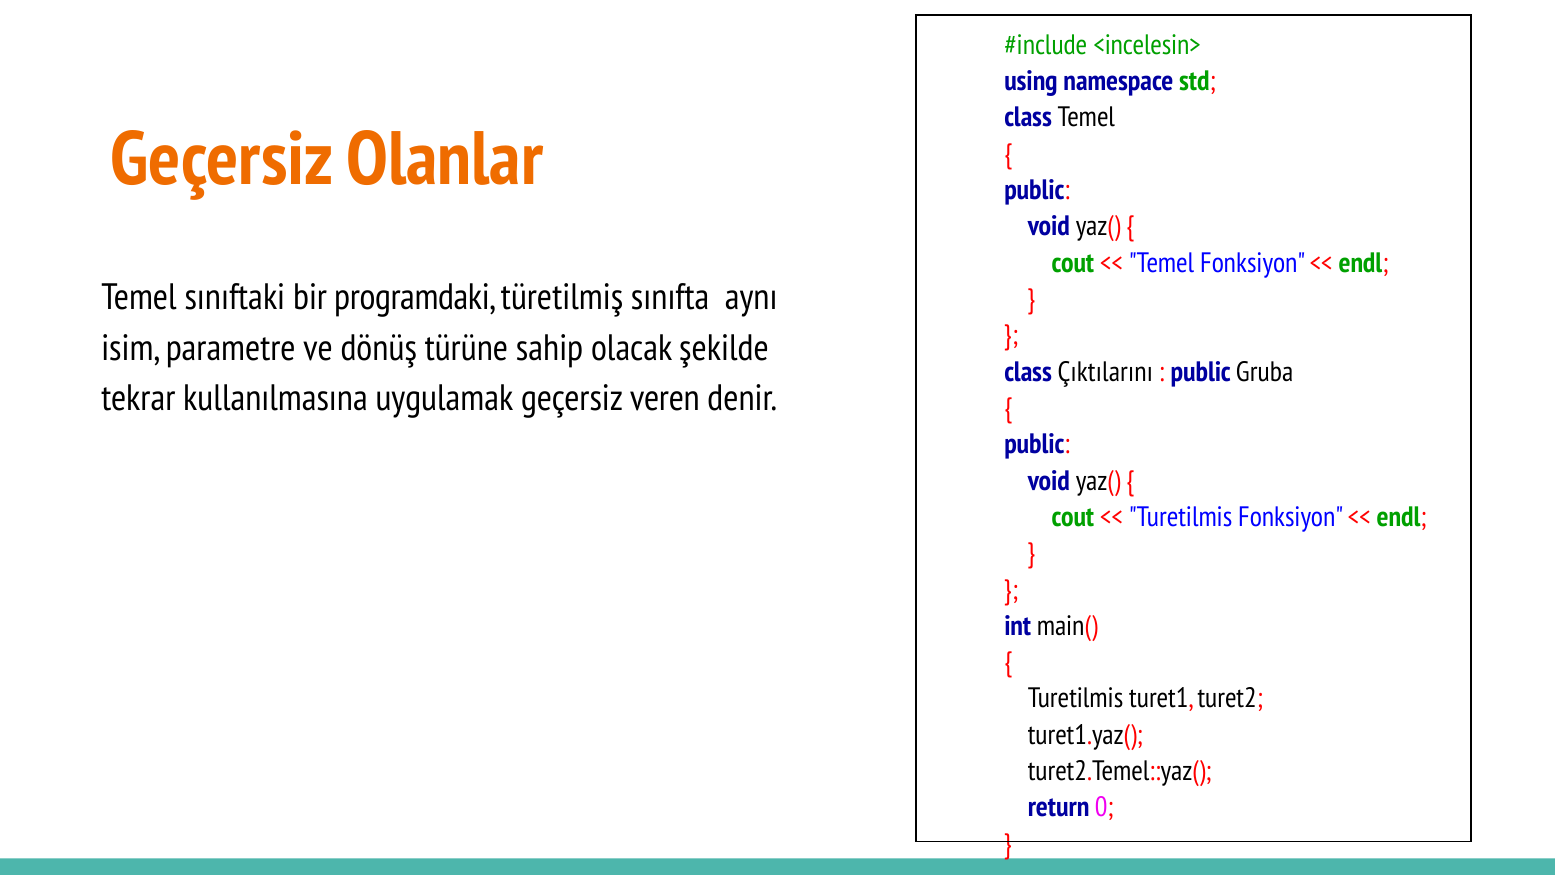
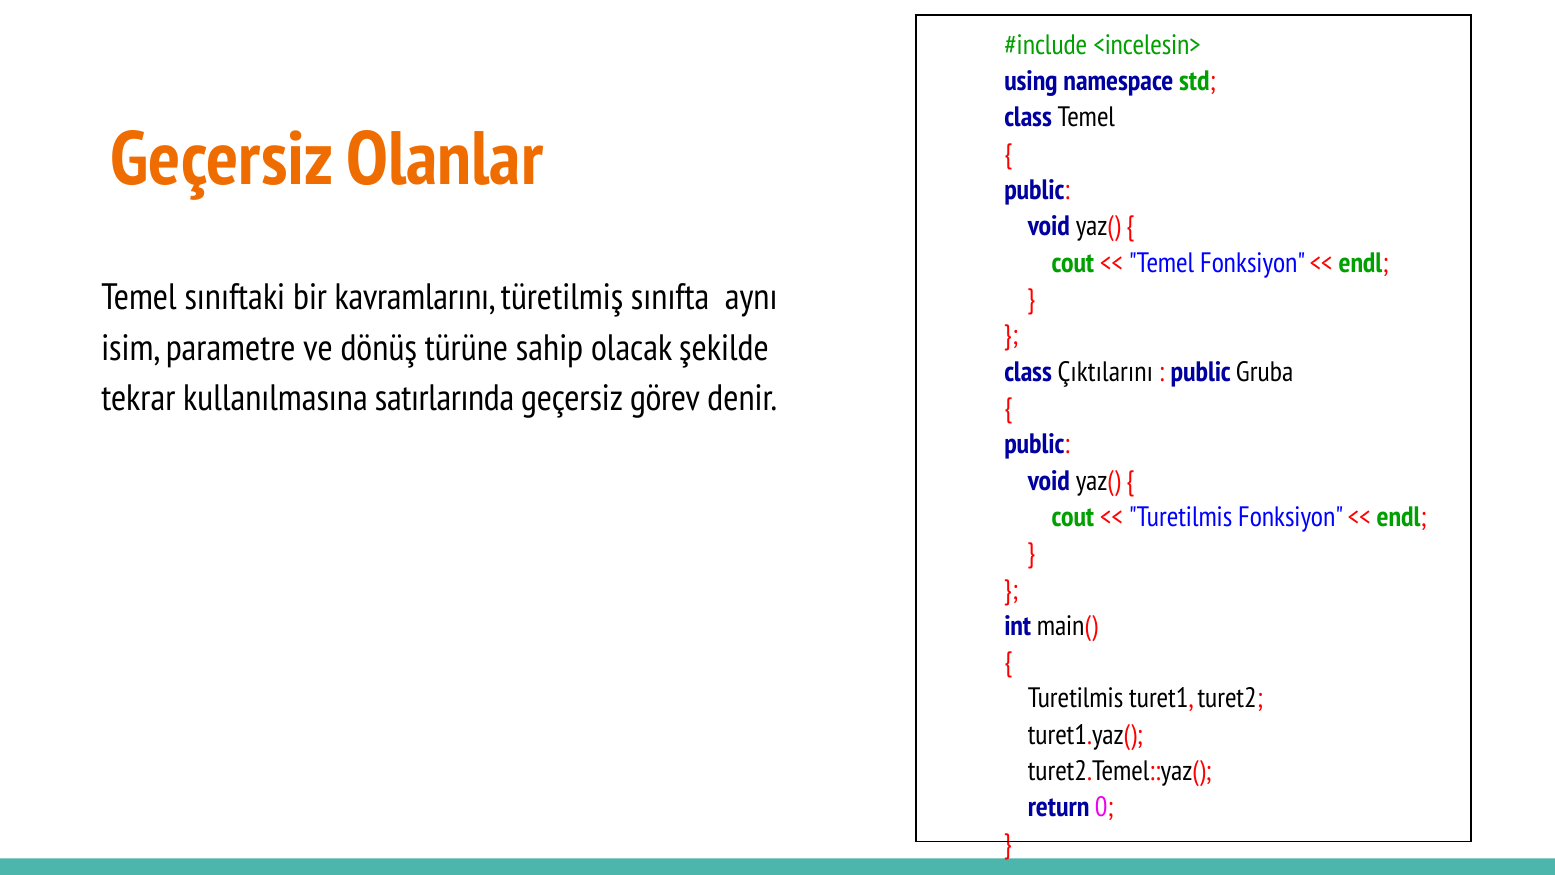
programdaki: programdaki -> kavramlarını (415, 297)
uygulamak: uygulamak -> satırlarında (445, 399)
veren: veren -> görev (665, 399)
